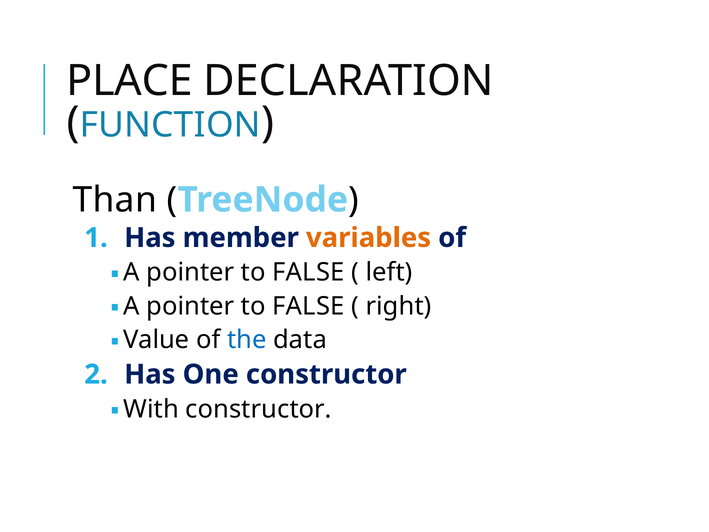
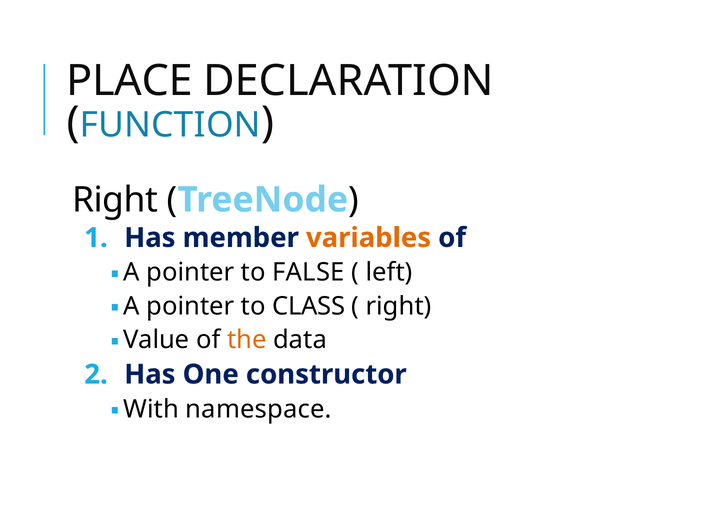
Than: Than -> Right (115, 200)
FALSE: FALSE -> CLASS (309, 306)
the colour: blue -> orange (247, 340)
With constructor: constructor -> namespace (259, 409)
